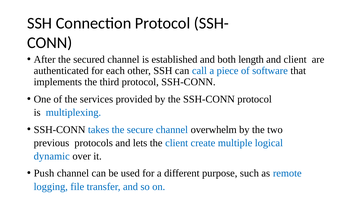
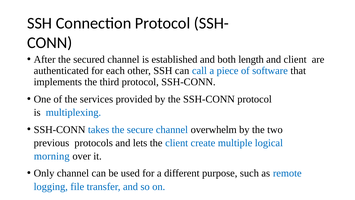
dynamic: dynamic -> morning (52, 156)
Push: Push -> Only (44, 173)
